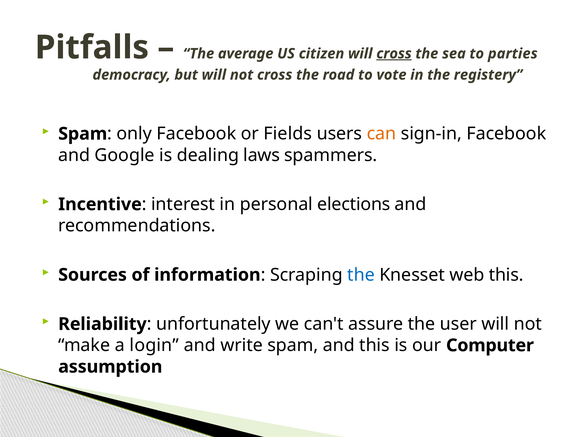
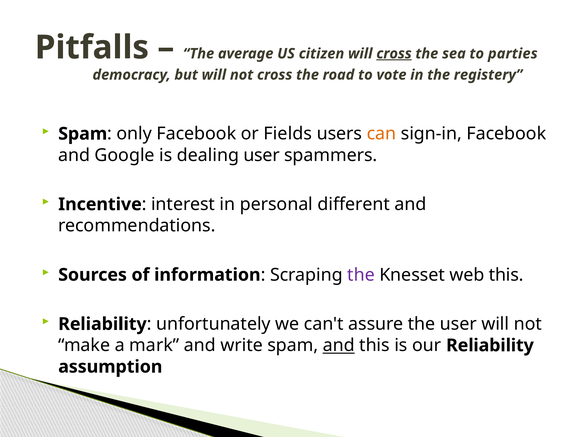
dealing laws: laws -> user (262, 155)
elections: elections -> different (354, 204)
the colour: blue -> purple (361, 275)
login: login -> mark (154, 346)
and underline: none -> present (339, 346)
our Computer: Computer -> Reliability (490, 346)
